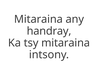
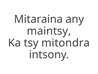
handray: handray -> maintsy (49, 31)
tsy mitaraina: mitaraina -> mitondra (66, 43)
